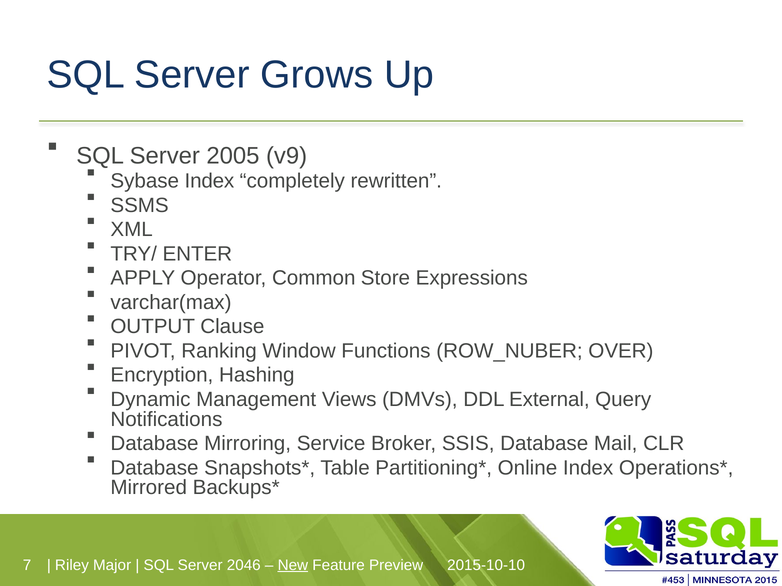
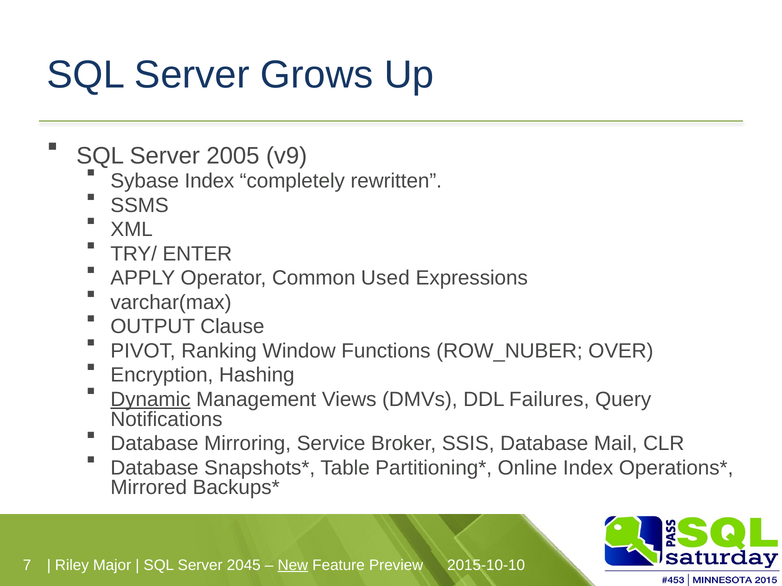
Store: Store -> Used (385, 278)
Dynamic underline: none -> present (150, 400)
External: External -> Failures (549, 400)
2046: 2046 -> 2045 (244, 565)
